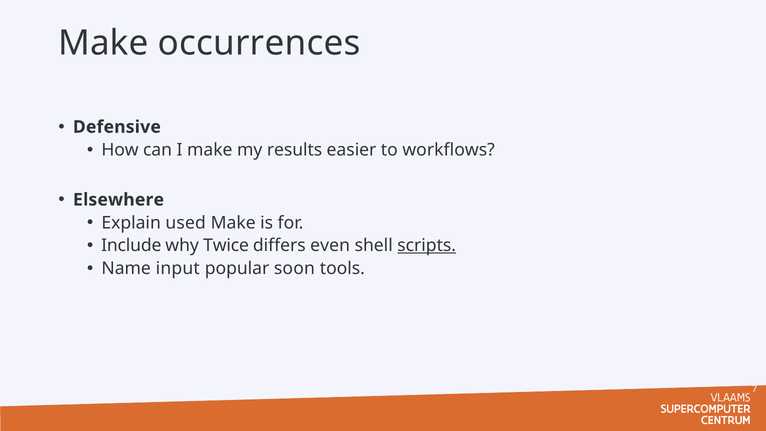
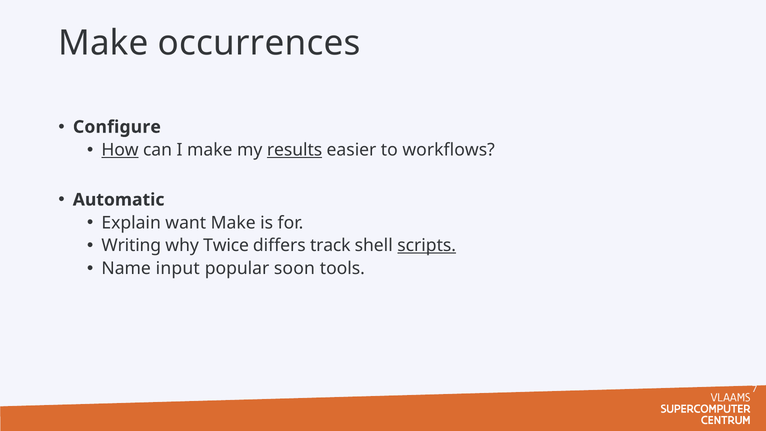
Defensive: Defensive -> Configure (117, 127)
How underline: none -> present (120, 150)
results underline: none -> present (295, 150)
Elsewhere: Elsewhere -> Automatic (119, 200)
used: used -> want (186, 223)
Include: Include -> Writing (131, 246)
even: even -> track (330, 246)
